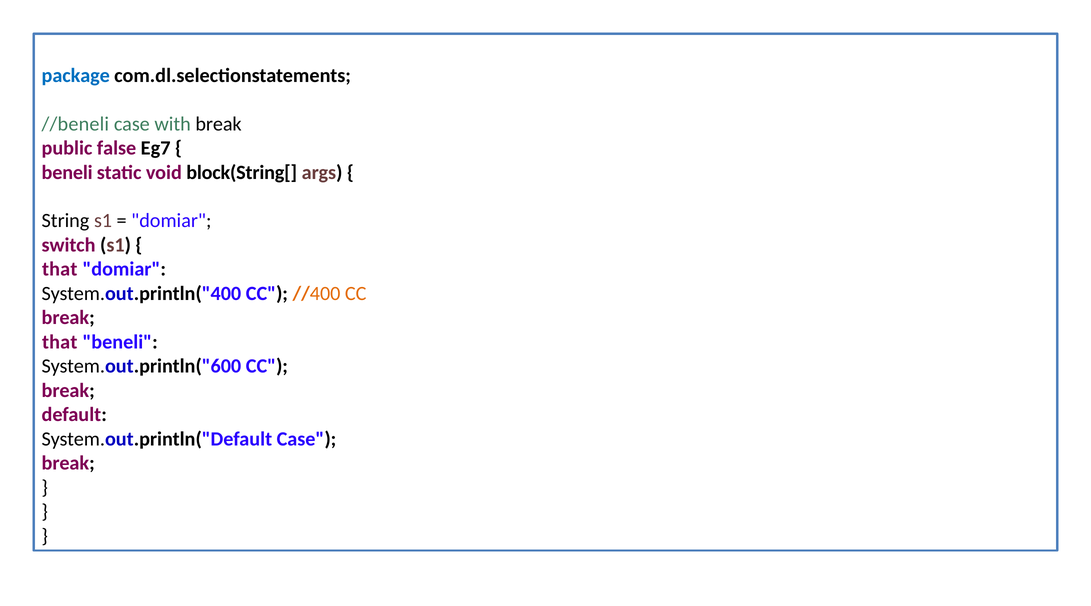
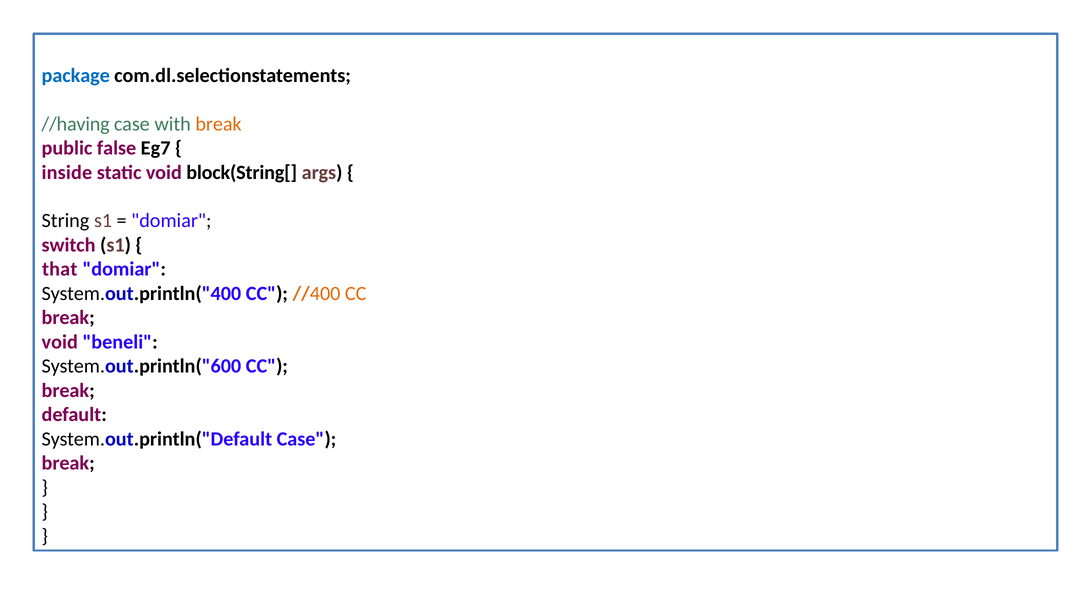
//beneli: //beneli -> //having (76, 124)
break colour: black -> orange (219, 124)
beneli: beneli -> inside (67, 172)
that: that -> void (60, 342)
